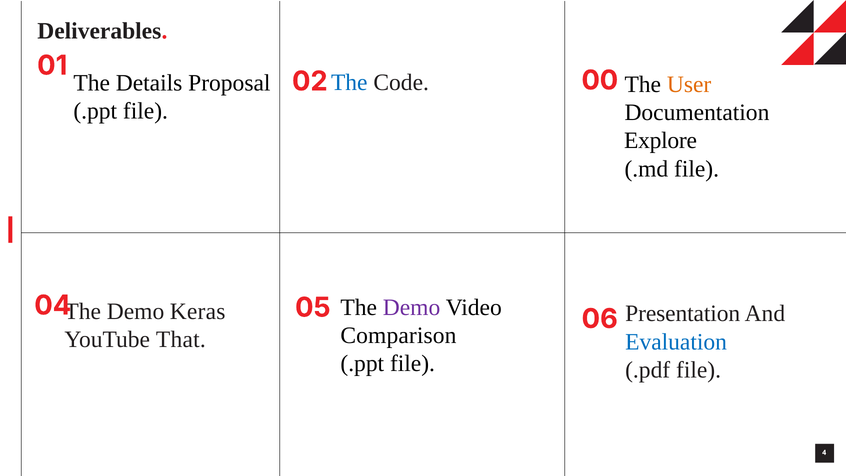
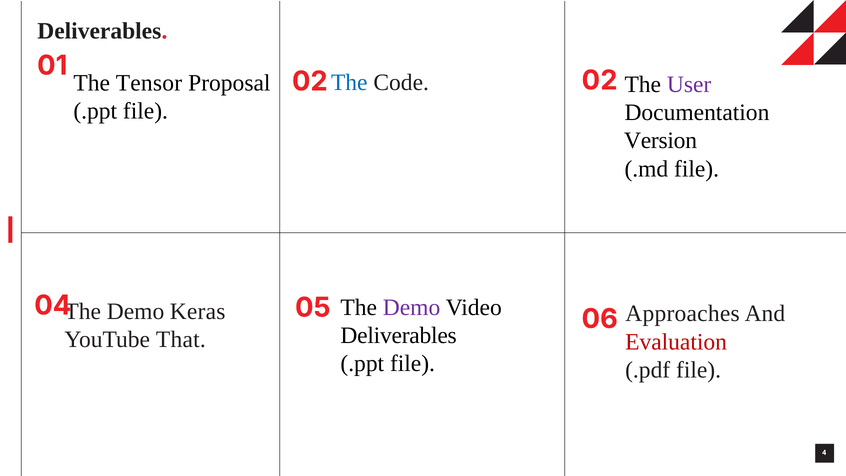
02 00: 00 -> 02 (600, 80)
Details: Details -> Tensor (149, 83)
User colour: orange -> purple (689, 84)
Explore: Explore -> Version (661, 141)
Presentation: Presentation -> Approaches (683, 314)
Comparison: Comparison -> Deliverables (399, 335)
Evaluation colour: blue -> red (676, 342)
